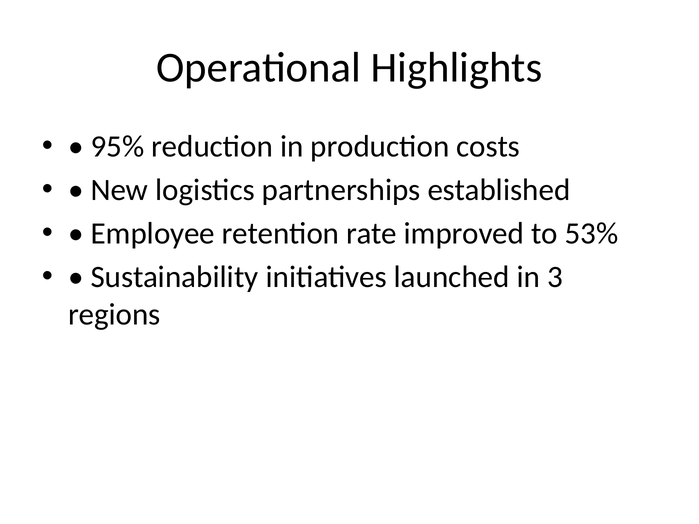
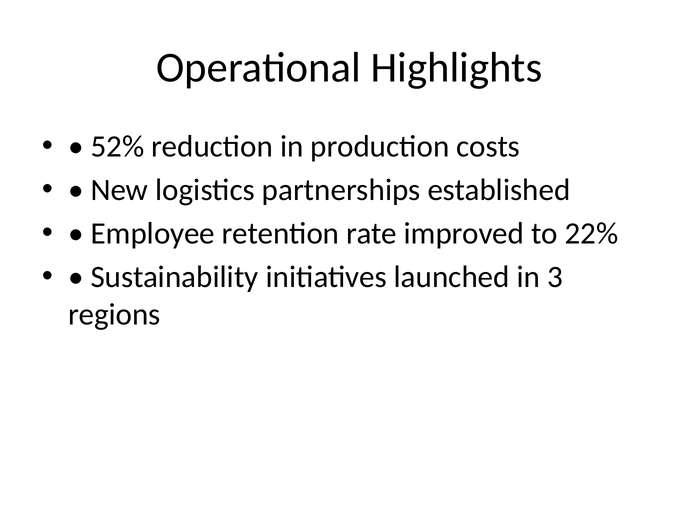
95%: 95% -> 52% (117, 147)
53%: 53% -> 22% (591, 234)
